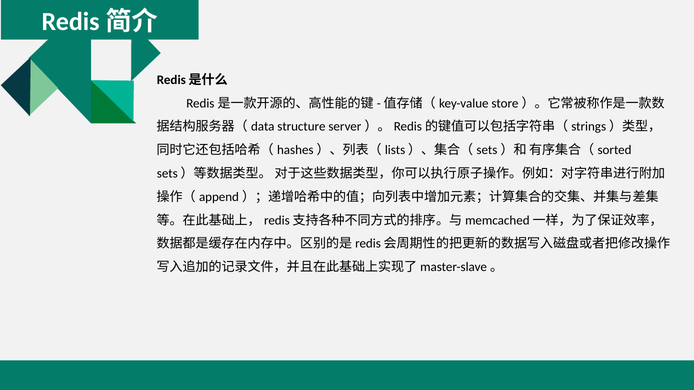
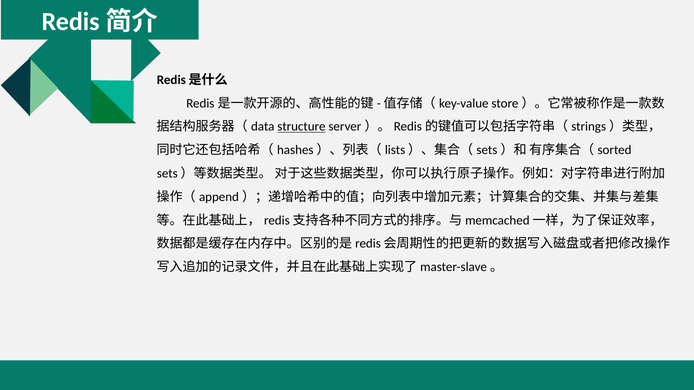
structure underline: none -> present (301, 127)
